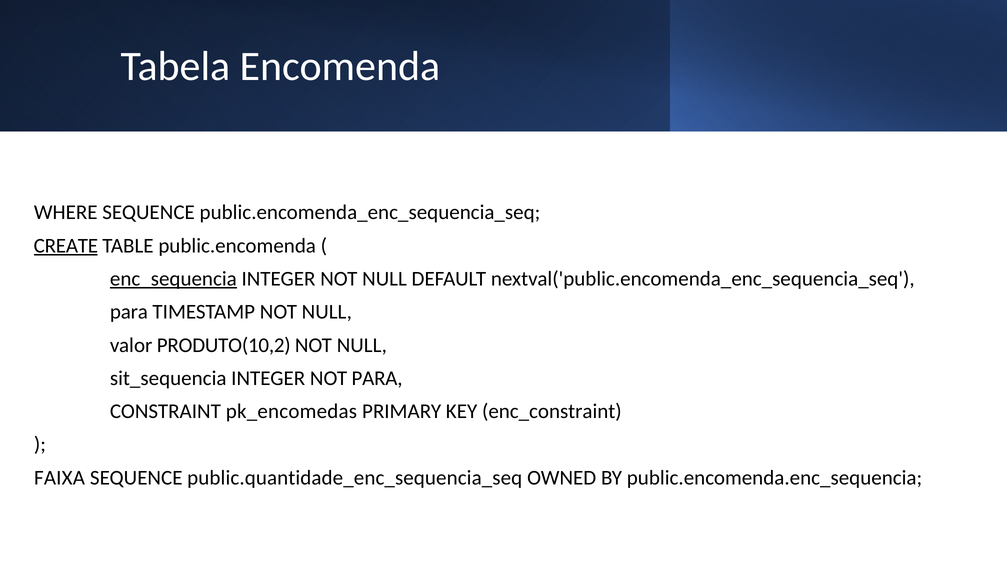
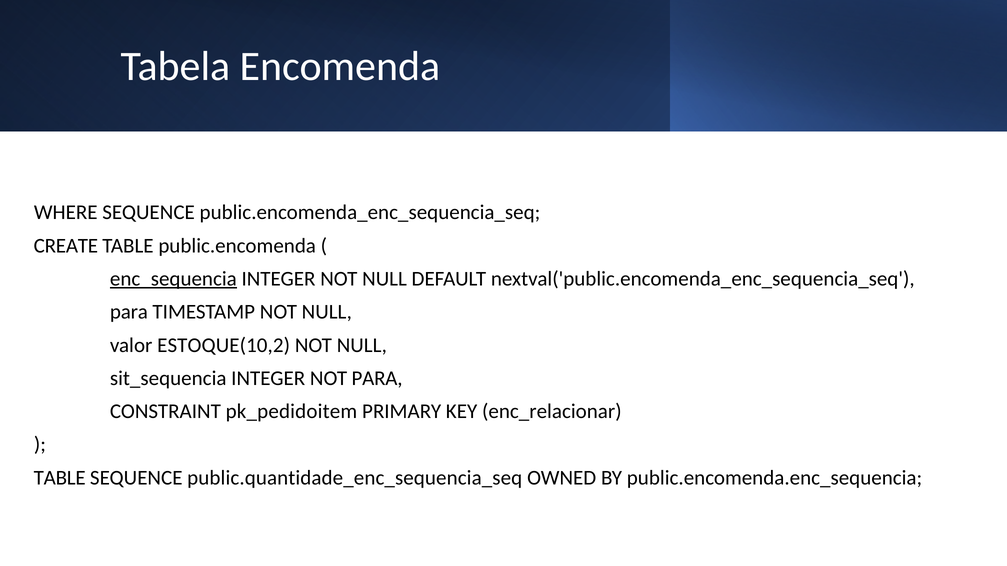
CREATE underline: present -> none (66, 246)
PRODUTO(10,2: PRODUTO(10,2 -> ESTOQUE(10,2 (224, 345)
pk_encomedas: pk_encomedas -> pk_pedidoitem (291, 412)
enc_constraint: enc_constraint -> enc_relacionar (552, 412)
FAIXA: FAIXA -> TABLE (60, 478)
